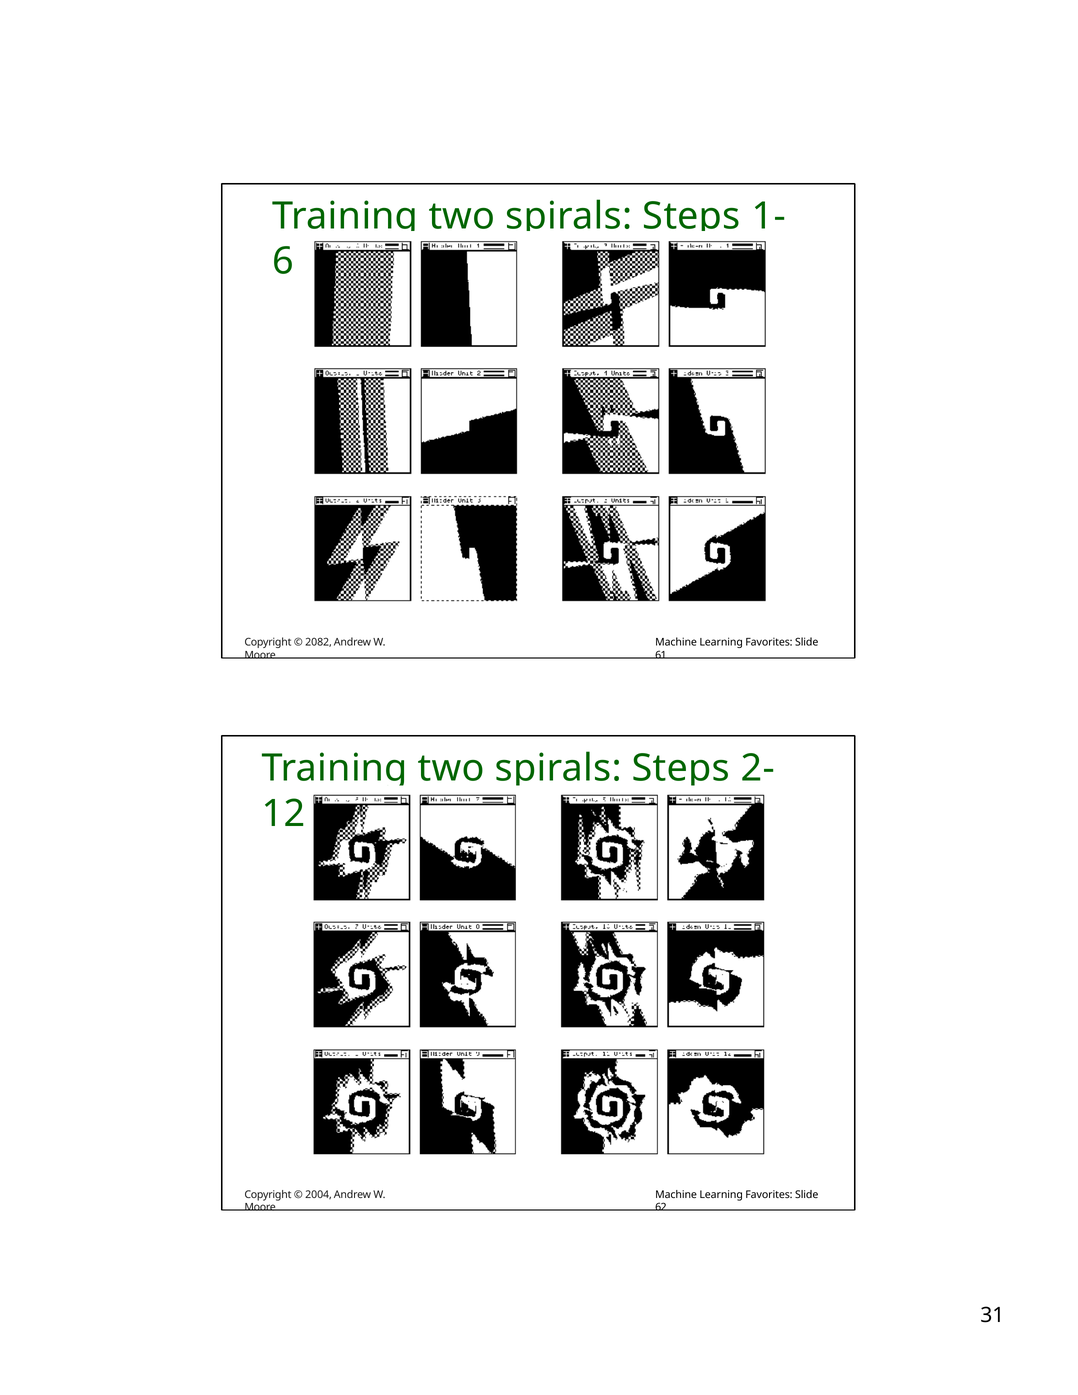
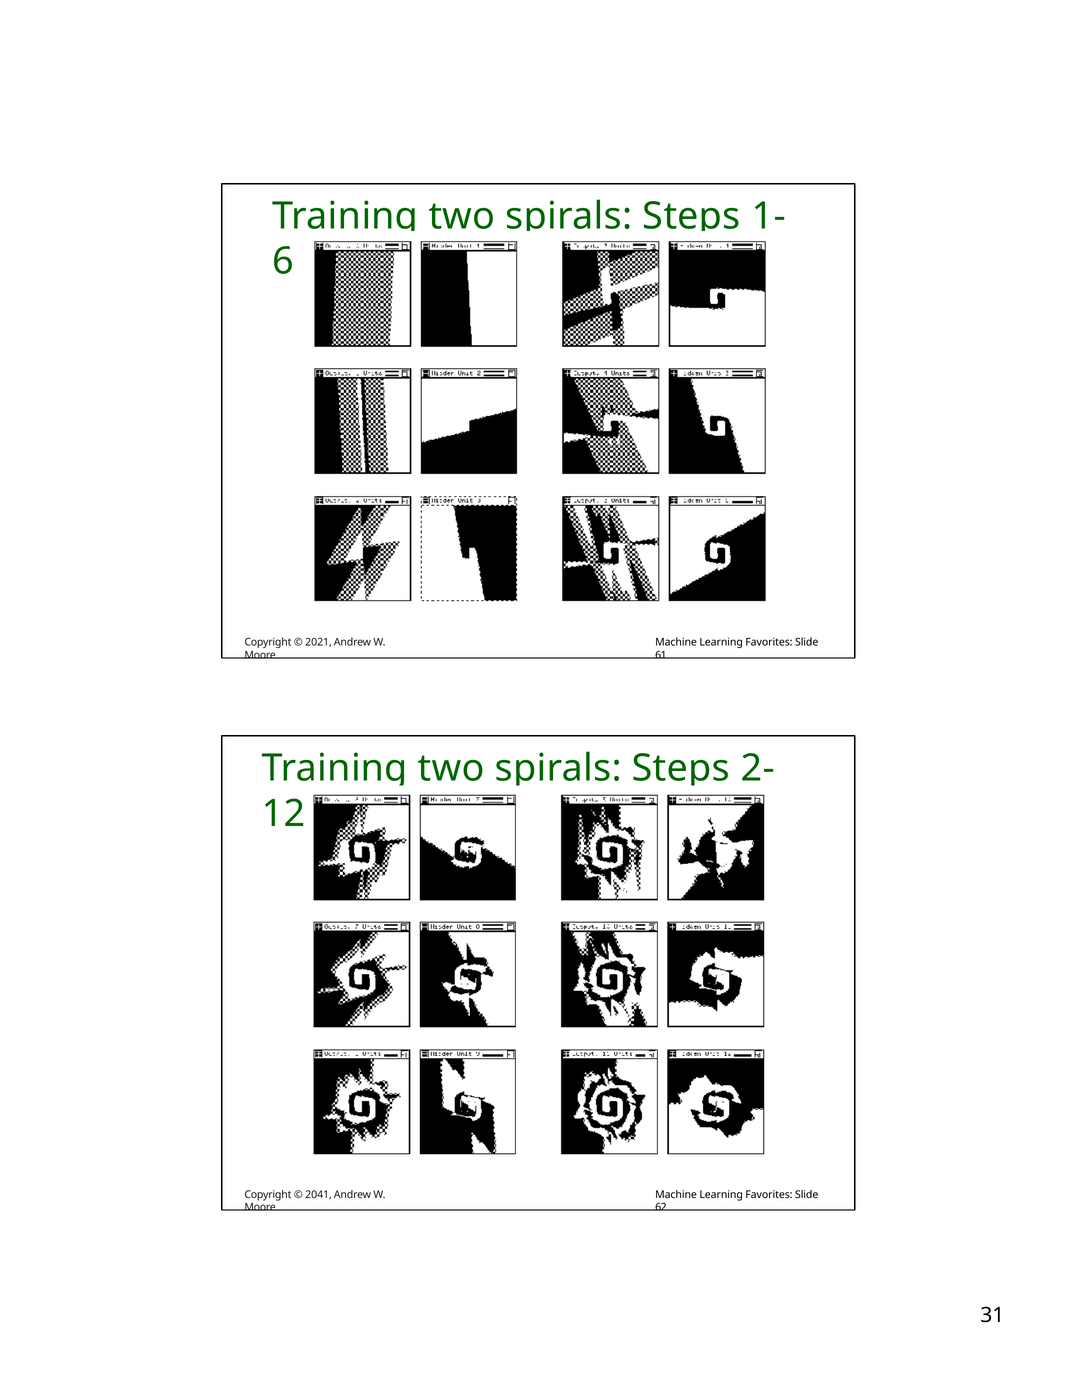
2082: 2082 -> 2021 (319, 643)
2004: 2004 -> 2041 (319, 1195)
